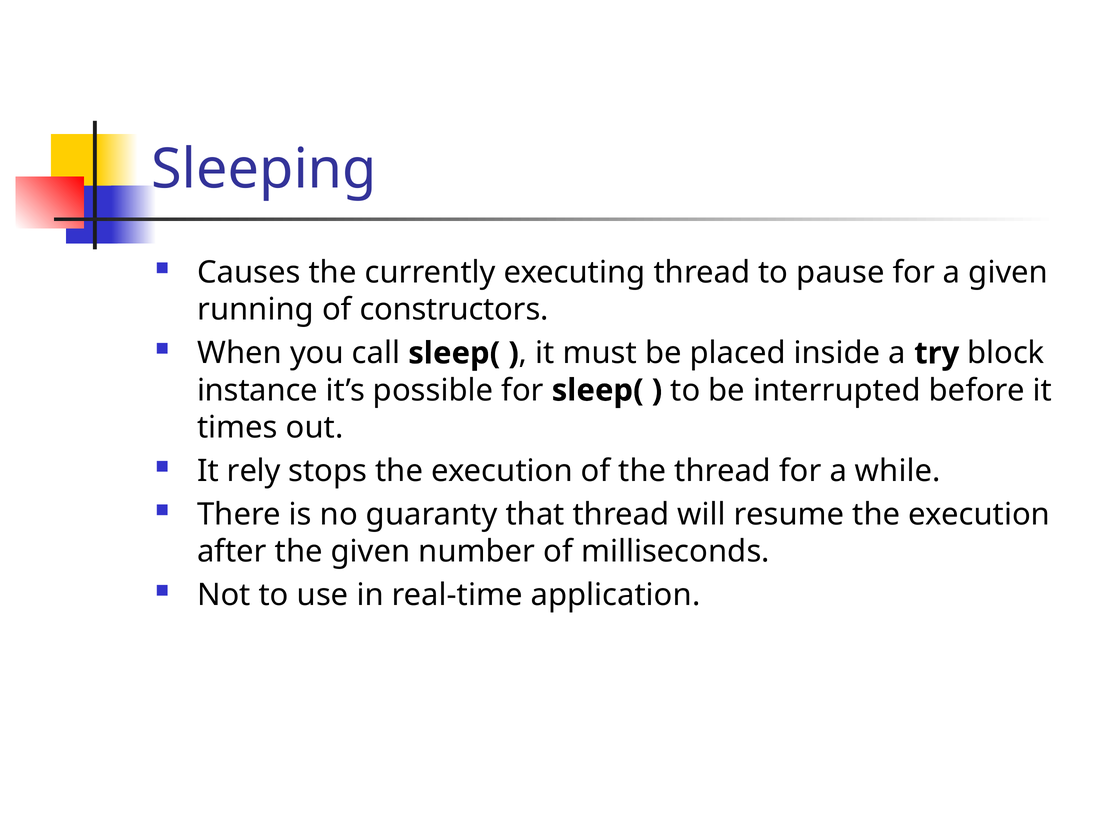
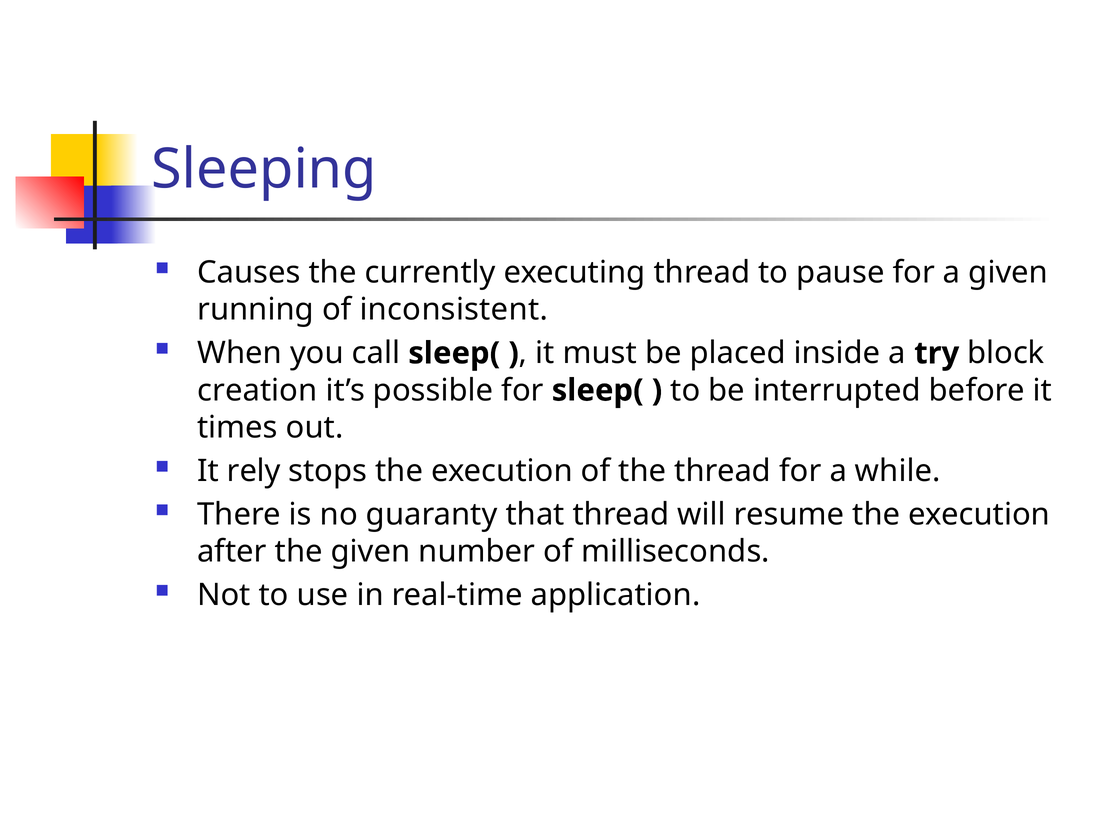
constructors: constructors -> inconsistent (454, 310)
instance: instance -> creation (257, 390)
